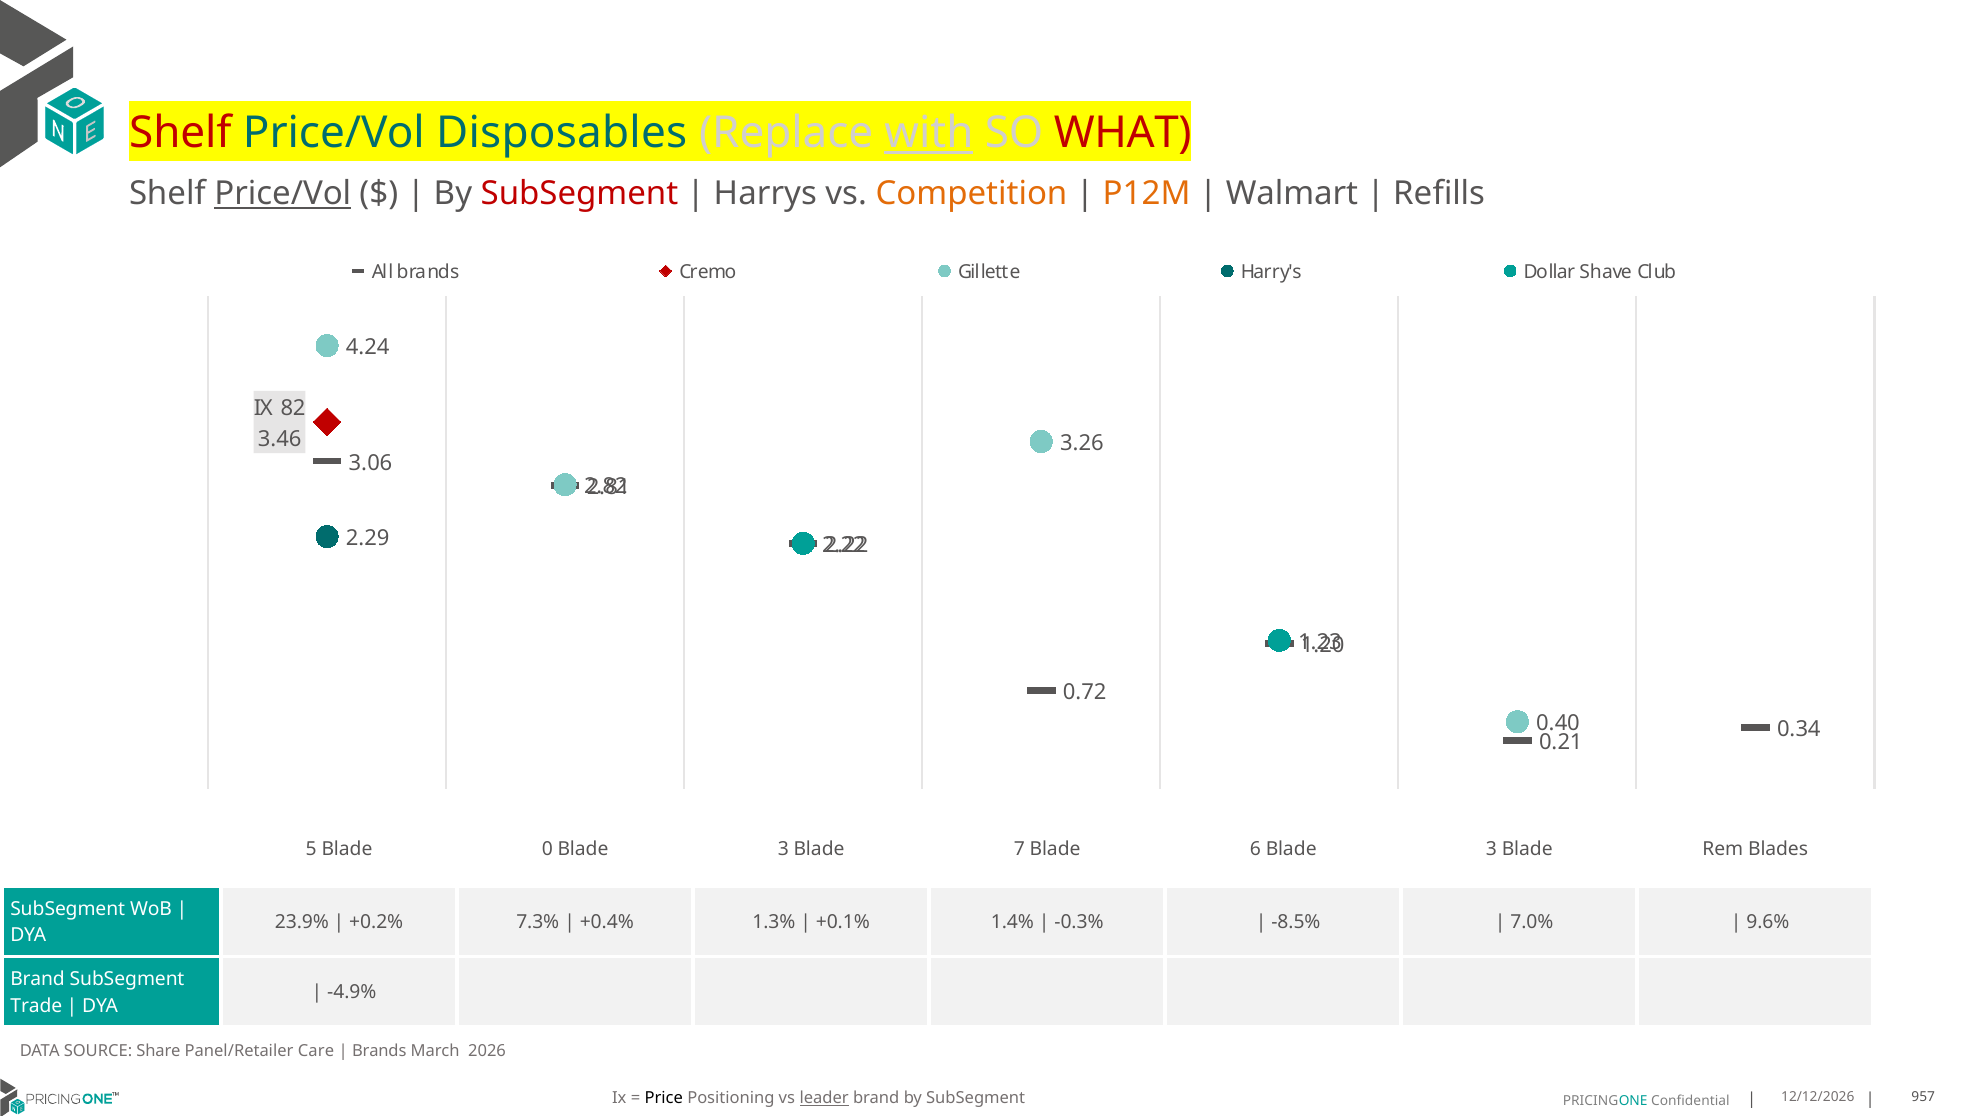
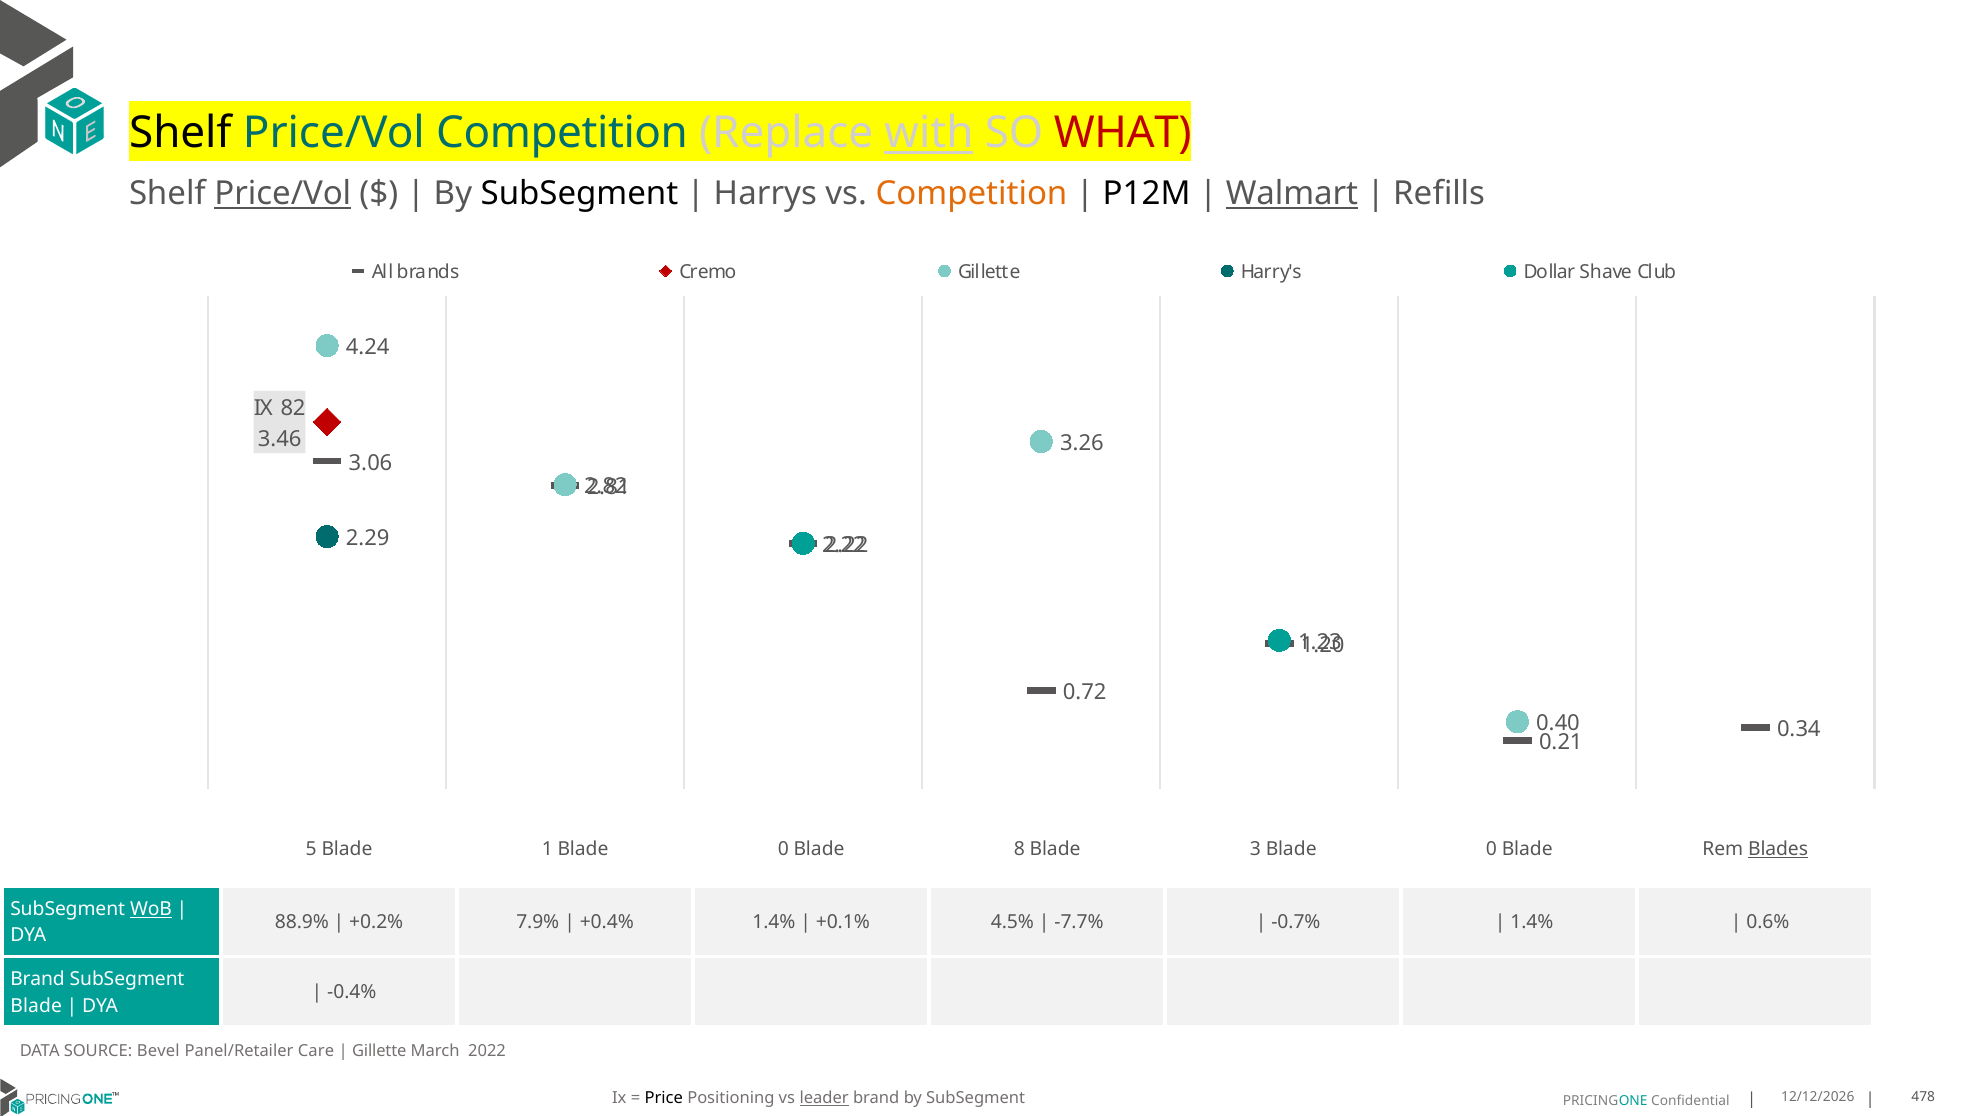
Shelf colour: red -> black (180, 133)
Price/Vol Disposables: Disposables -> Competition (562, 133)
SubSegment colour: red -> black (579, 193)
P12M colour: orange -> black (1147, 193)
Walmart underline: none -> present (1292, 193)
0: 0 -> 1 (547, 849)
3: 3 -> 0 (783, 849)
7: 7 -> 8 (1019, 849)
6: 6 -> 3 (1255, 849)
3: 3 -> 0 (1491, 849)
Blades underline: none -> present (1778, 849)
WoB underline: none -> present (151, 909)
23.9%: 23.9% -> 88.9% (302, 922)
7.3%: 7.3% -> 7.9% (538, 922)
+0.4% 1.3%: 1.3% -> 1.4% (774, 922)
1.4%: 1.4% -> 4.5% (1012, 922)
-0.3%: -0.3% -> -7.7% (1079, 922)
-8.5%: -8.5% -> -0.7% (1296, 922)
7.0%: 7.0% -> 1.4% (1532, 922)
9.6%: 9.6% -> 0.6% (1768, 922)
-4.9%: -4.9% -> -0.4% (352, 993)
Trade: Trade -> Blade (36, 1006)
Share: Share -> Bevel (158, 1051)
Brands: Brands -> Gillette (379, 1051)
2026: 2026 -> 2022 (487, 1051)
957: 957 -> 478 (1923, 1097)
